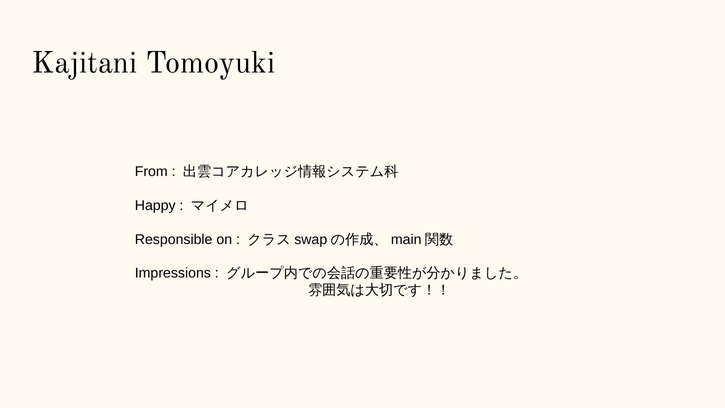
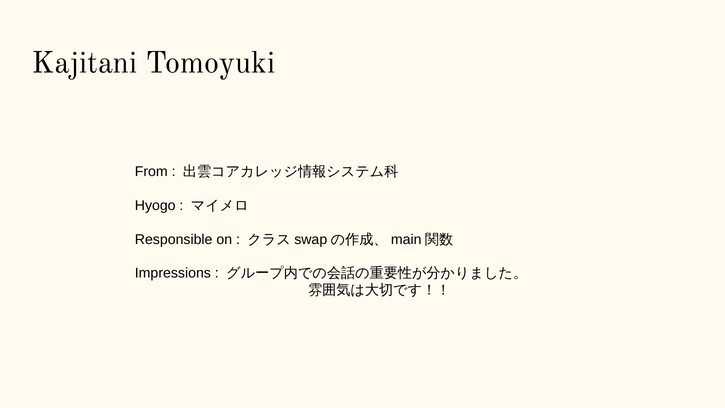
Happy: Happy -> Hyogo (155, 205)
